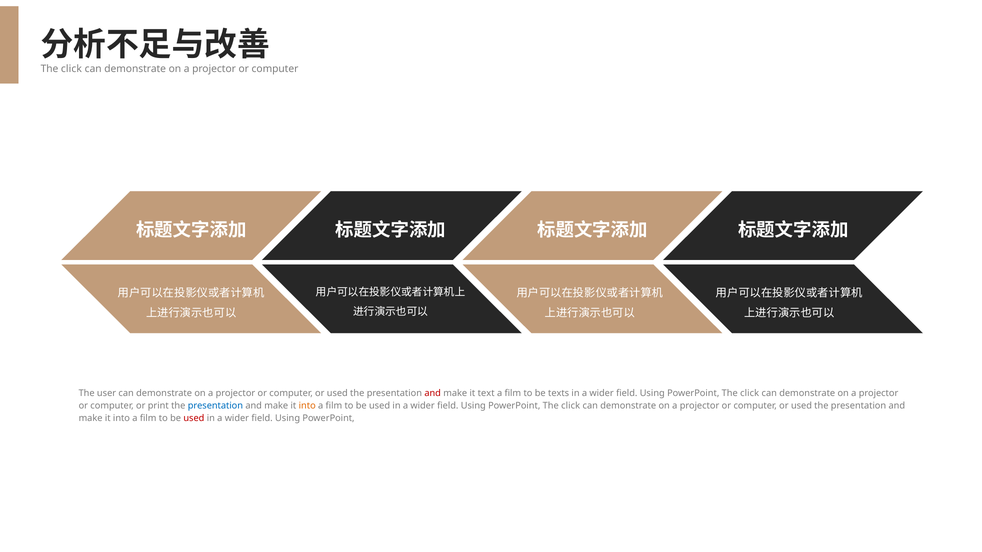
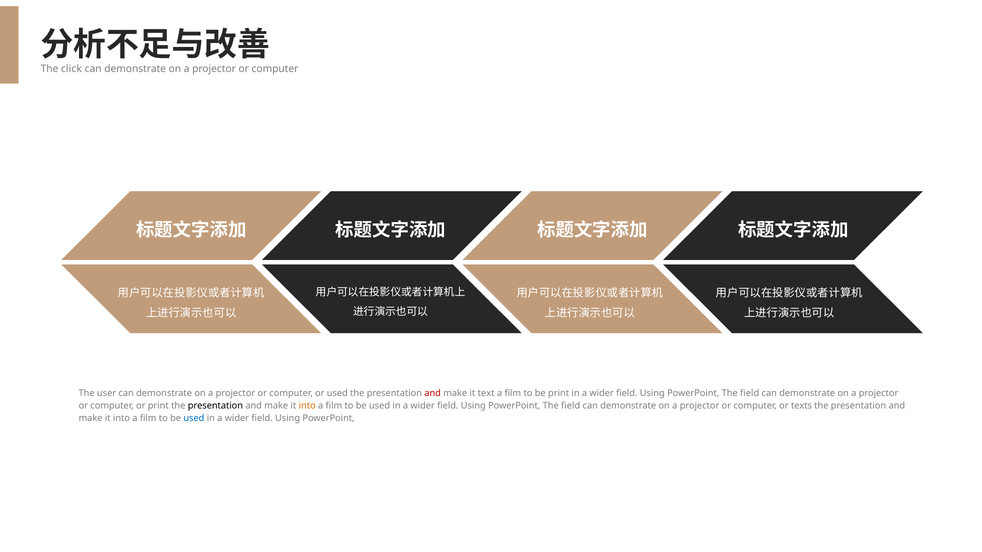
be texts: texts -> print (559, 393)
click: click -> field (750, 393)
presentation colour: blue -> black (215, 406)
click: click -> field (571, 406)
used: used -> texts (802, 406)
used colour: red -> blue (194, 419)
